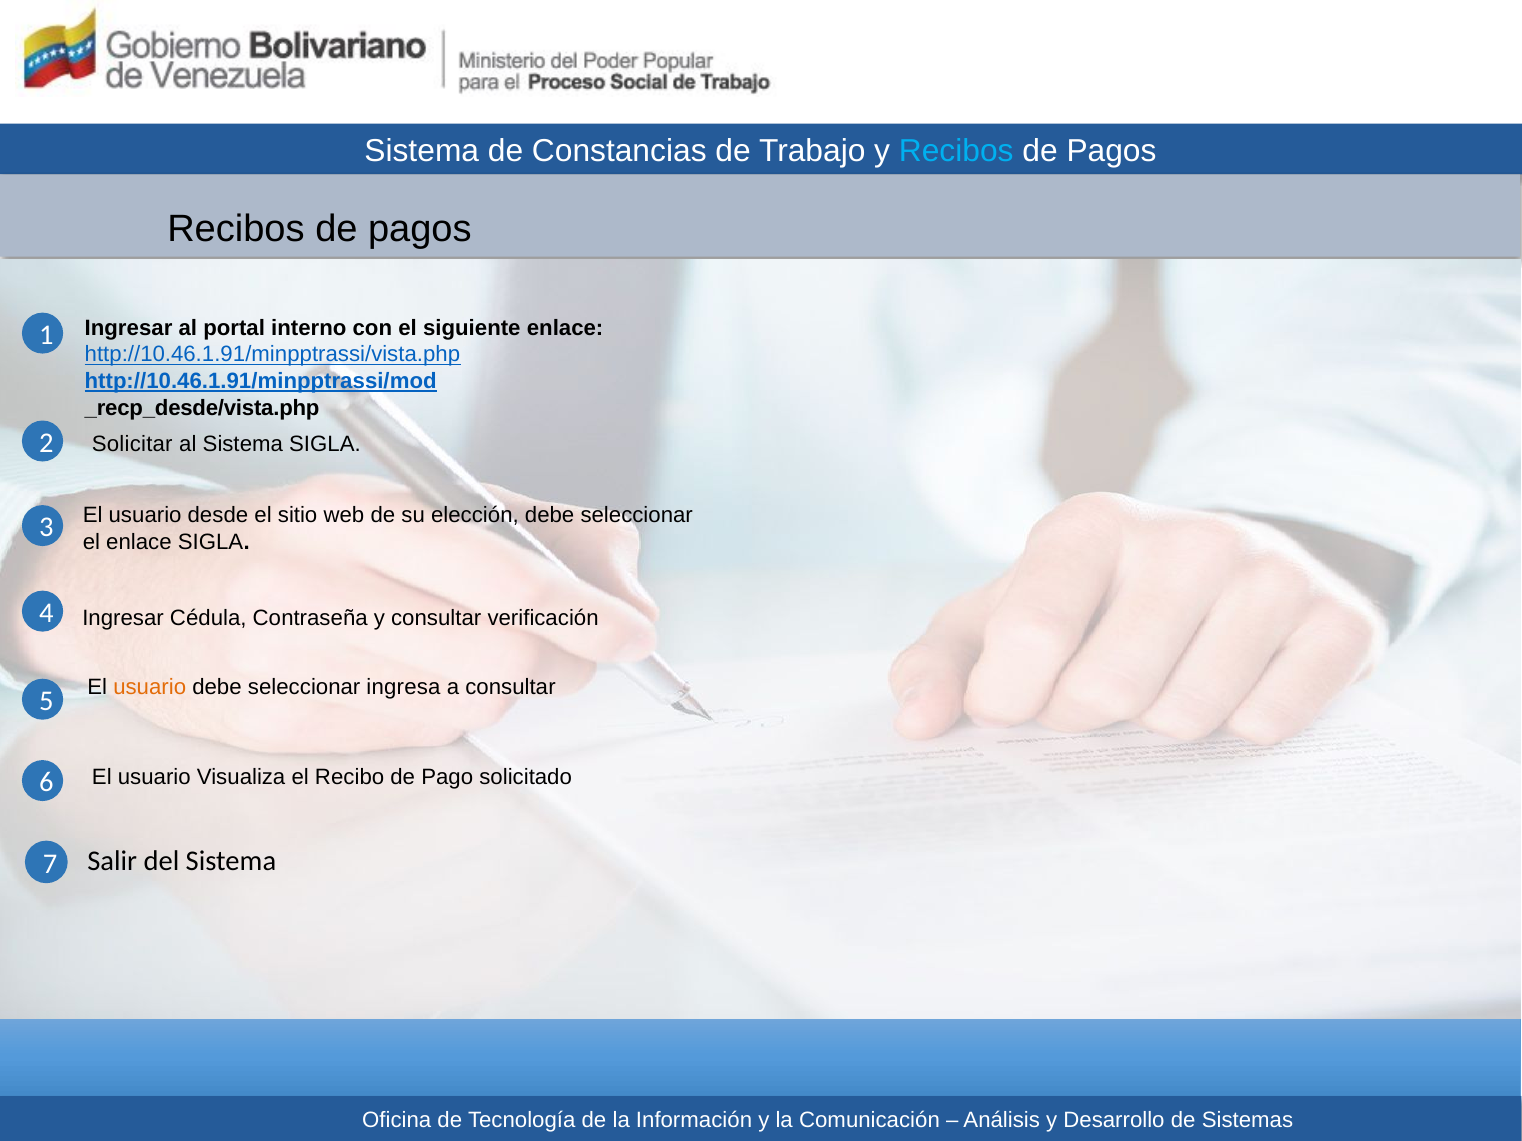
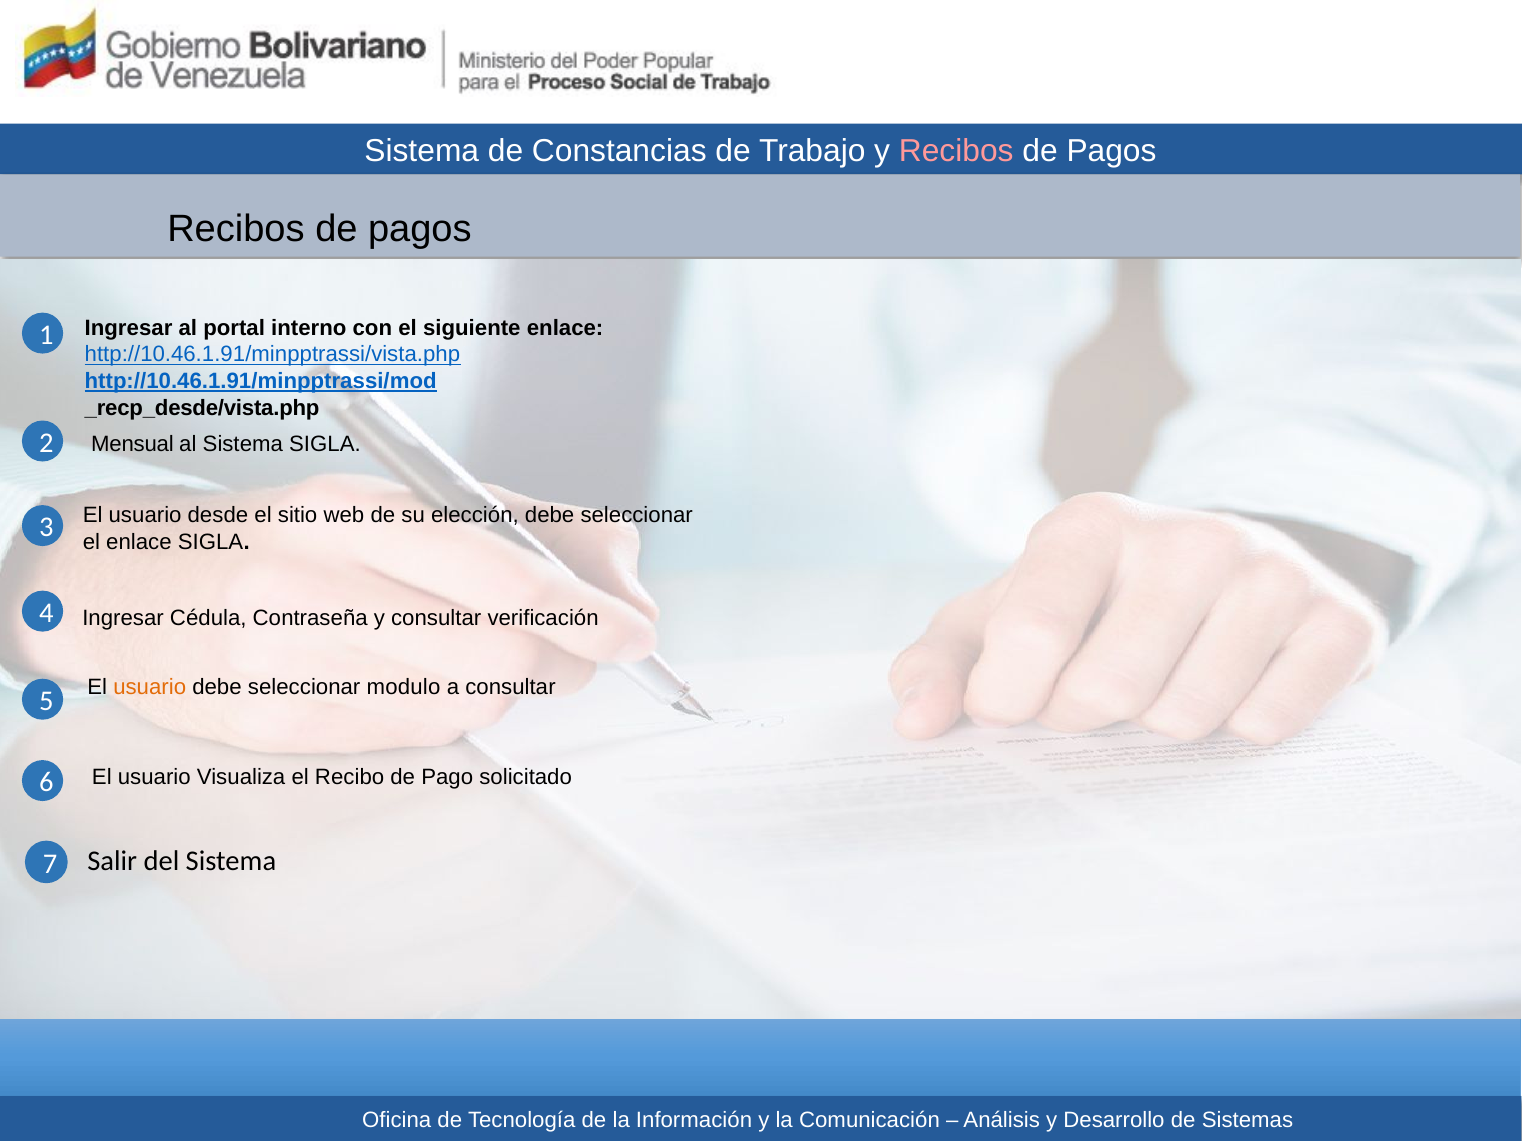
Recibos colour: light blue -> pink (956, 151)
Solicitar: Solicitar -> Mensual (132, 444)
ingresa: ingresa -> modulo (403, 687)
